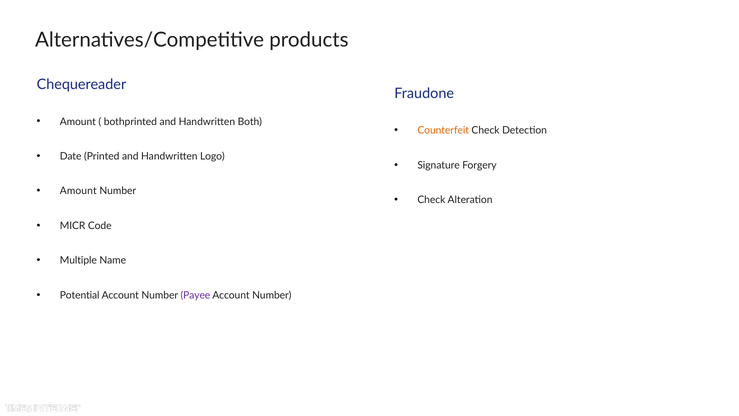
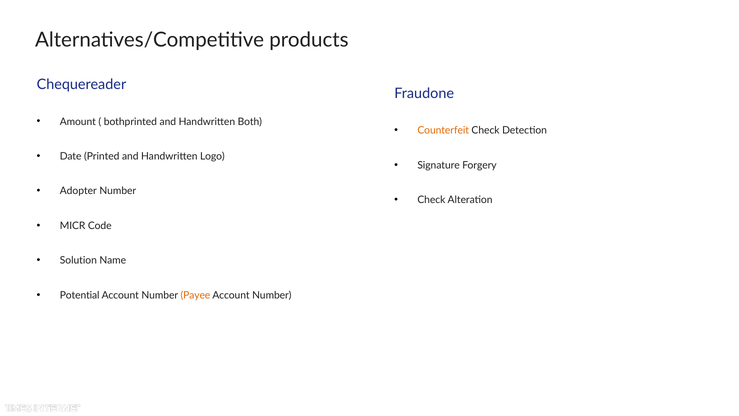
Amount: Amount -> Adopter (78, 191)
Multiple: Multiple -> Solution (78, 260)
Payee colour: purple -> orange (195, 295)
